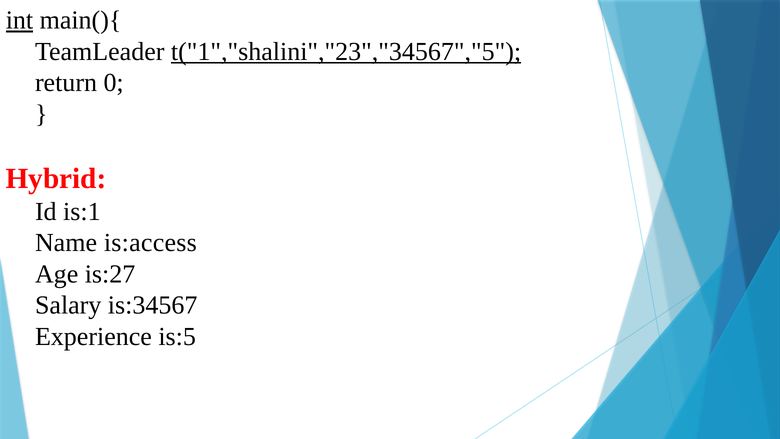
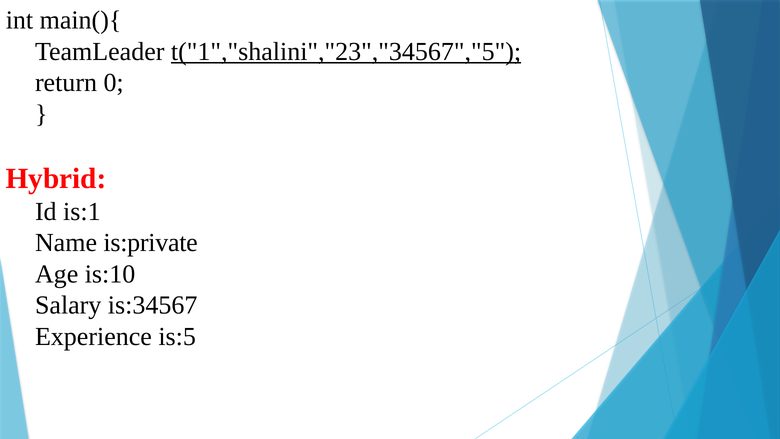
int underline: present -> none (19, 20)
is:access: is:access -> is:private (151, 243)
is:27: is:27 -> is:10 (110, 274)
